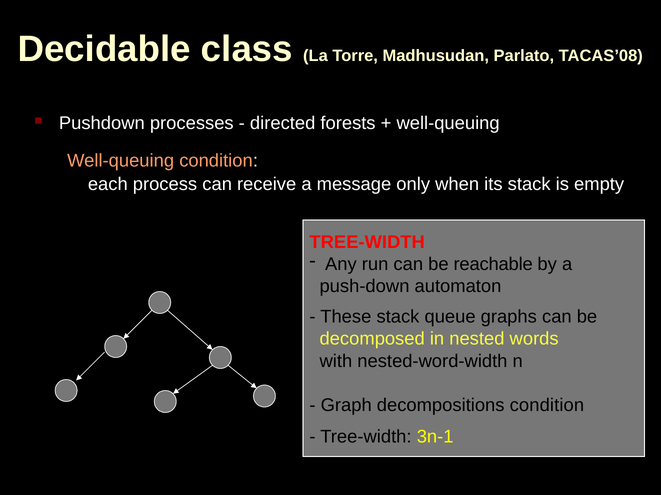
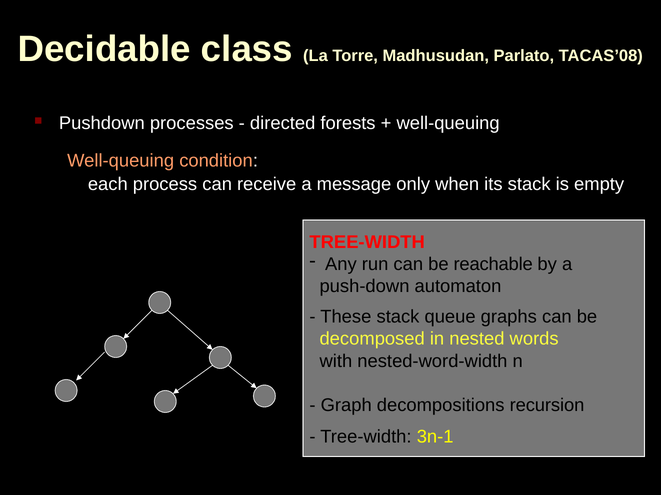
decompositions condition: condition -> recursion (547, 406)
